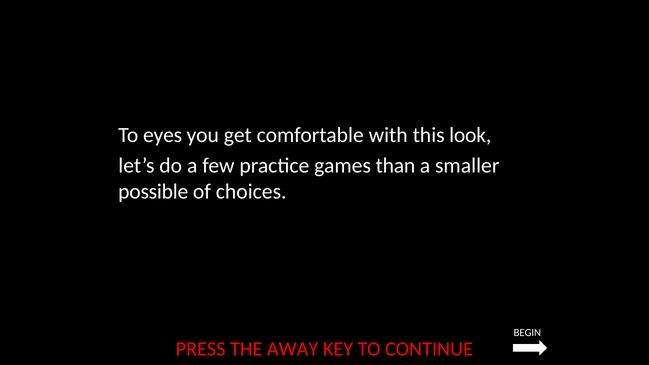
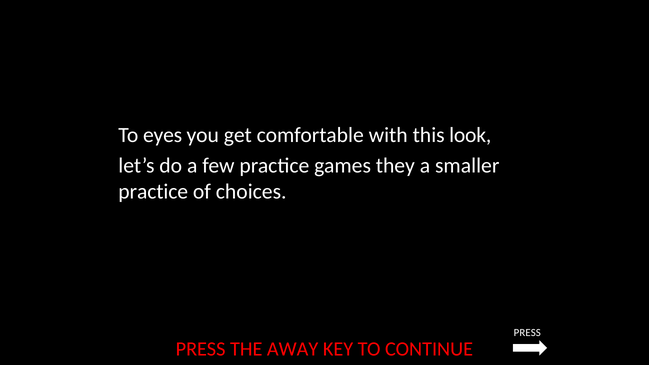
than: than -> they (395, 165)
possible: possible -> practice (153, 191)
BEGIN: BEGIN -> PRESS (527, 333)
